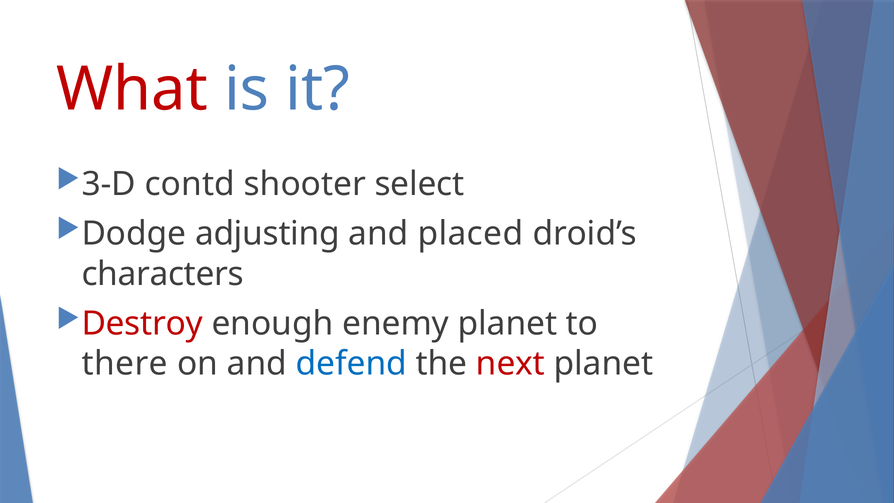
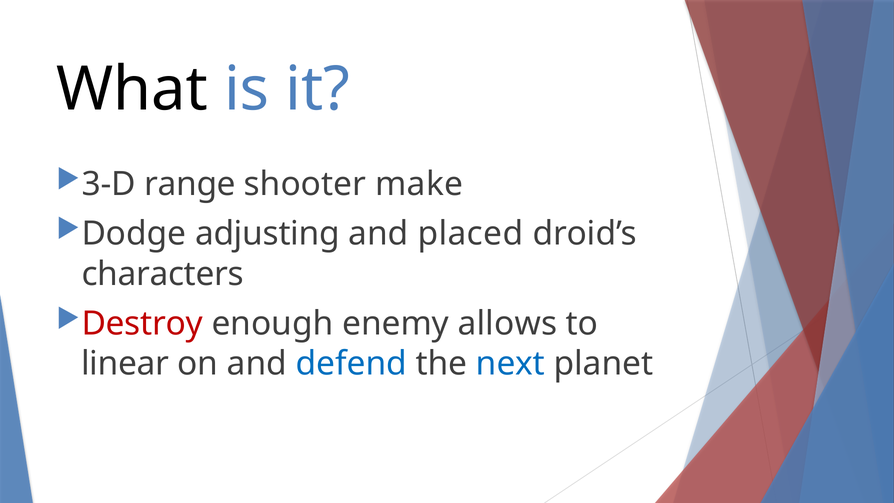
What colour: red -> black (132, 89)
contd: contd -> range (190, 184)
select: select -> make (419, 184)
enemy planet: planet -> allows (507, 324)
there: there -> linear (125, 364)
next colour: red -> blue (510, 364)
